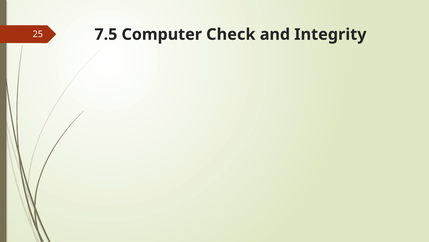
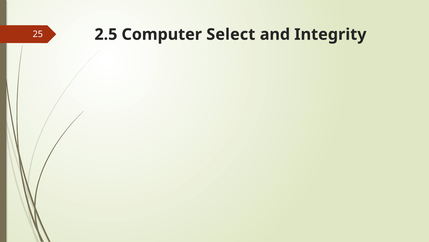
7.5: 7.5 -> 2.5 (106, 34)
Check: Check -> Select (231, 34)
